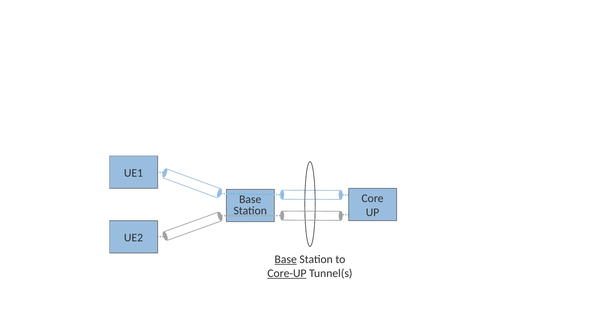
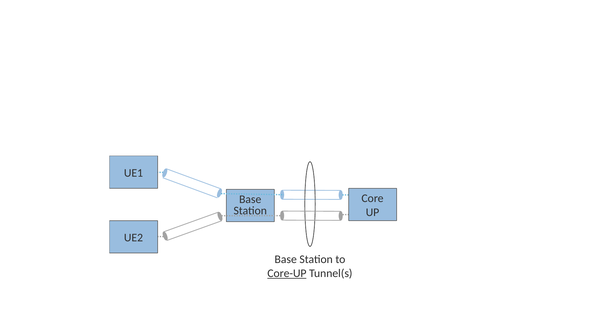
Base underline: present -> none (286, 260)
